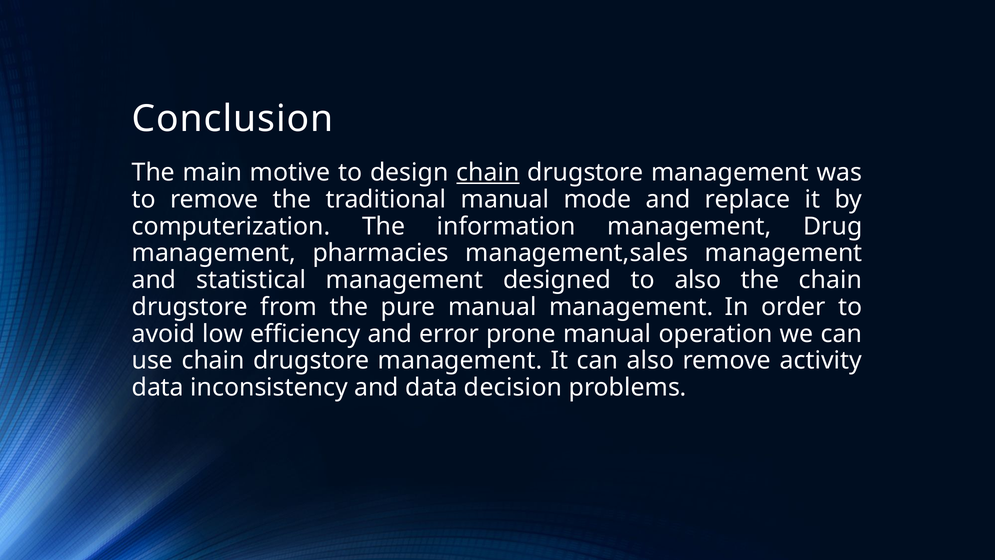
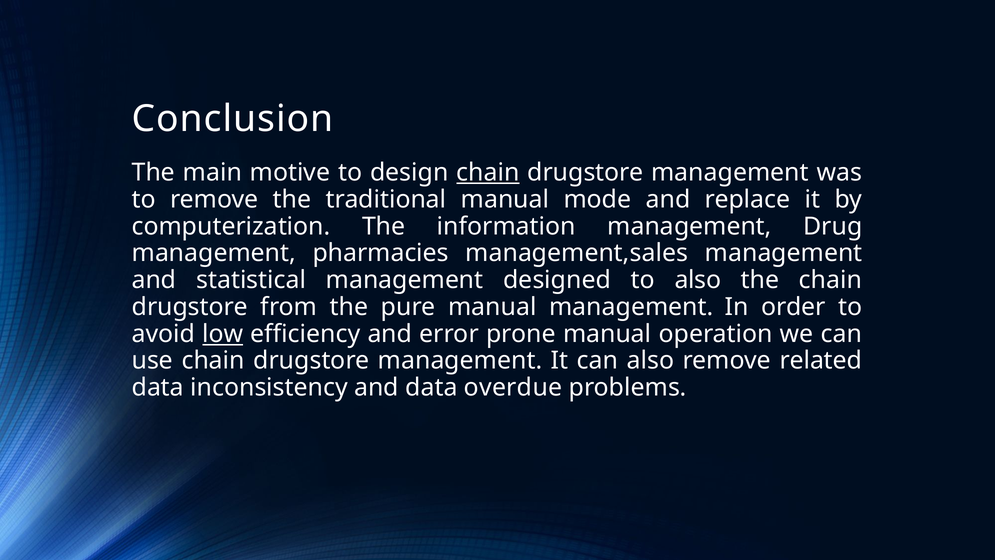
low underline: none -> present (223, 334)
activity: activity -> related (821, 361)
decision: decision -> overdue (513, 387)
